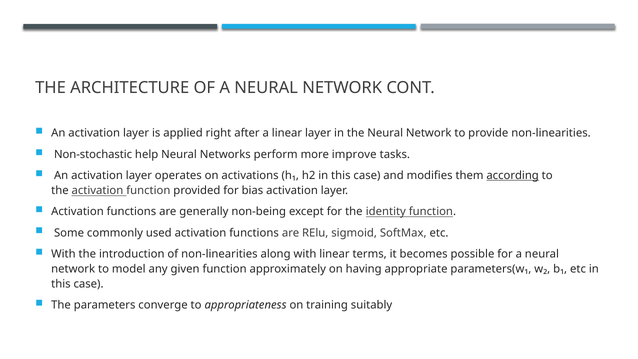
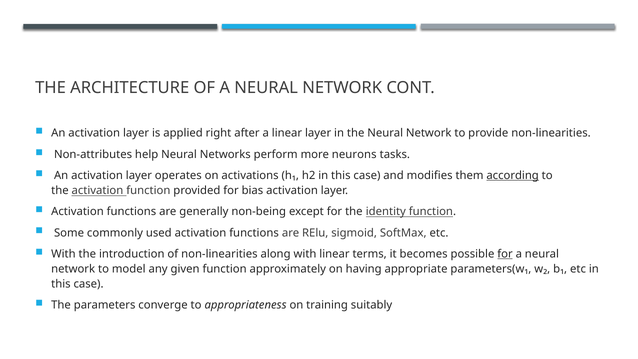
Non-stochastic: Non-stochastic -> Non-attributes (93, 154)
improve: improve -> neurons (354, 154)
for underline: none -> present (505, 254)
